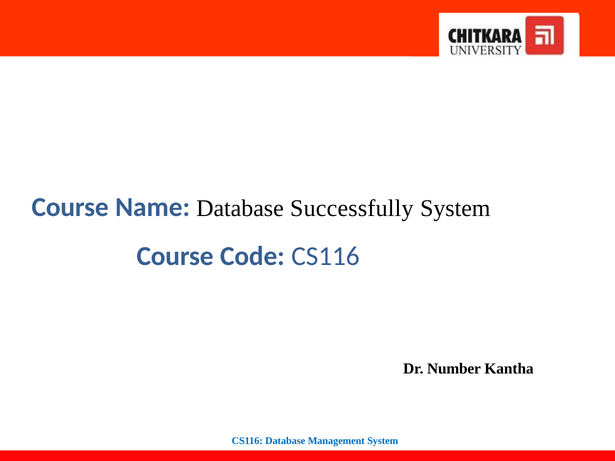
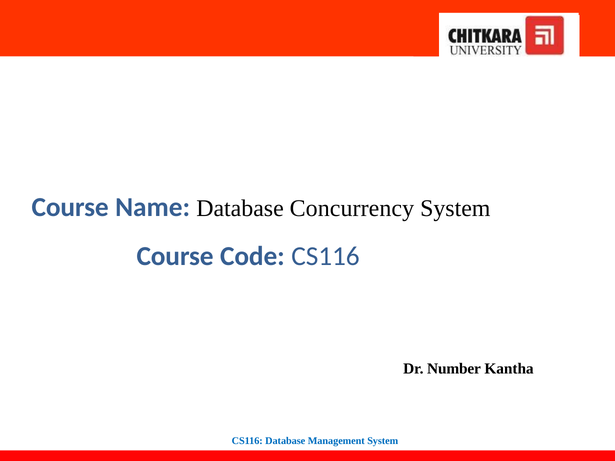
Successfully: Successfully -> Concurrency (352, 208)
